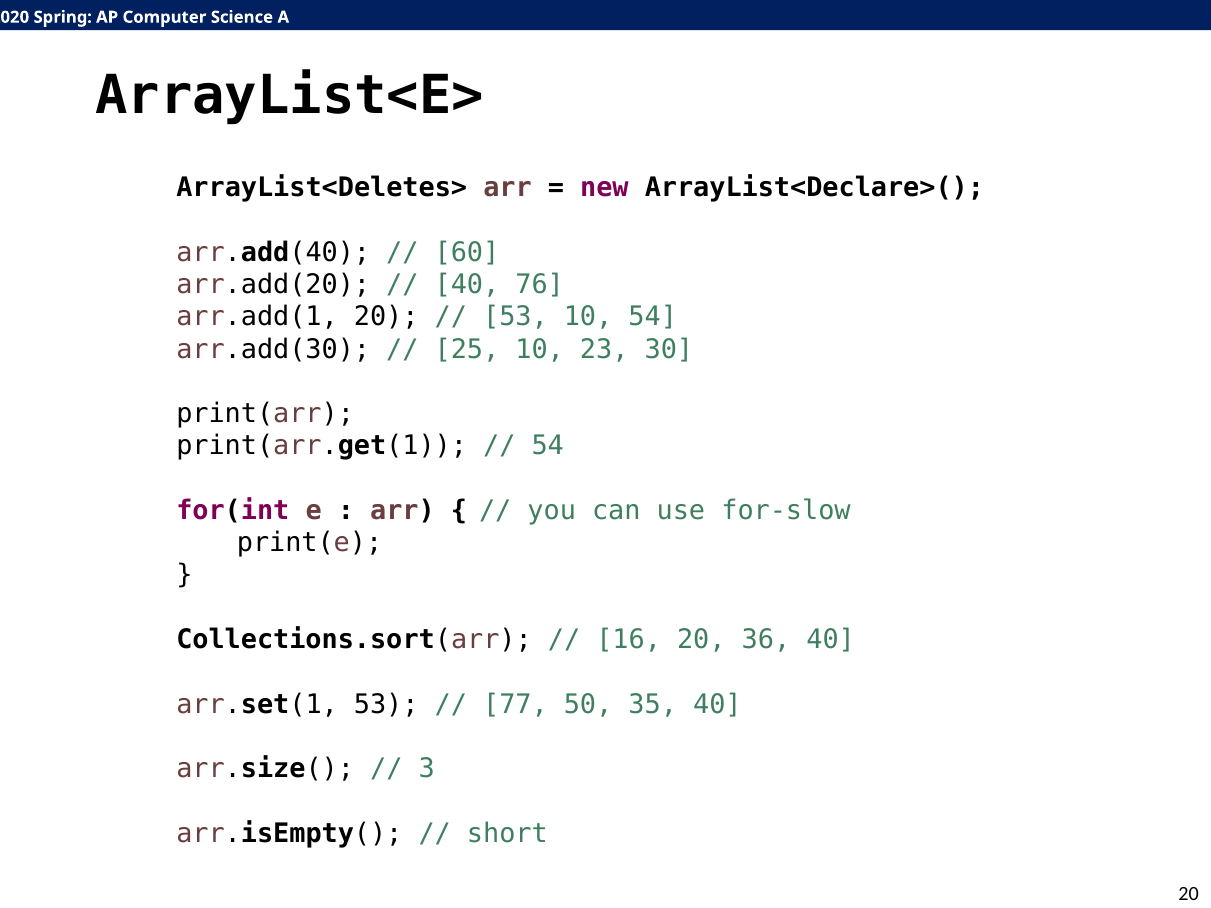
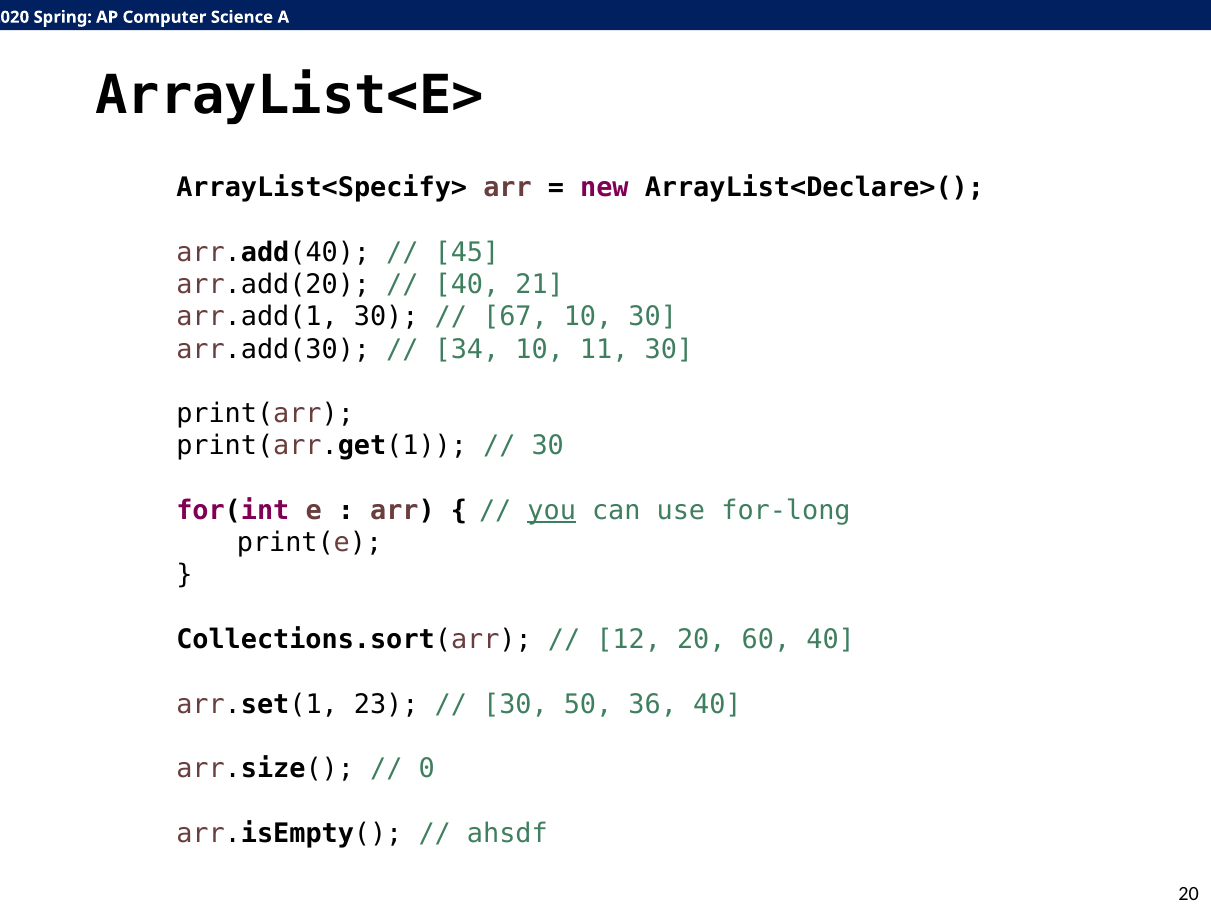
ArrayList<Deletes>: ArrayList<Deletes> -> ArrayList<Specify> (322, 188)
60: 60 -> 45 (467, 252)
76: 76 -> 21 (540, 285)
arr.add(1 20: 20 -> 30 (386, 317)
53: 53 -> 67 (515, 317)
10 54: 54 -> 30 (653, 317)
25: 25 -> 34 (467, 349)
23: 23 -> 11 (604, 349)
54: 54 -> 30 (548, 446)
you underline: none -> present (552, 511)
for-slow: for-slow -> for-long (786, 511)
16: 16 -> 12 (629, 640)
36: 36 -> 60 (766, 640)
arr.set(1 53: 53 -> 23 (386, 704)
77: 77 -> 30 (515, 704)
35: 35 -> 36 (653, 704)
3: 3 -> 0 (427, 769)
short: short -> ahsdf (507, 833)
